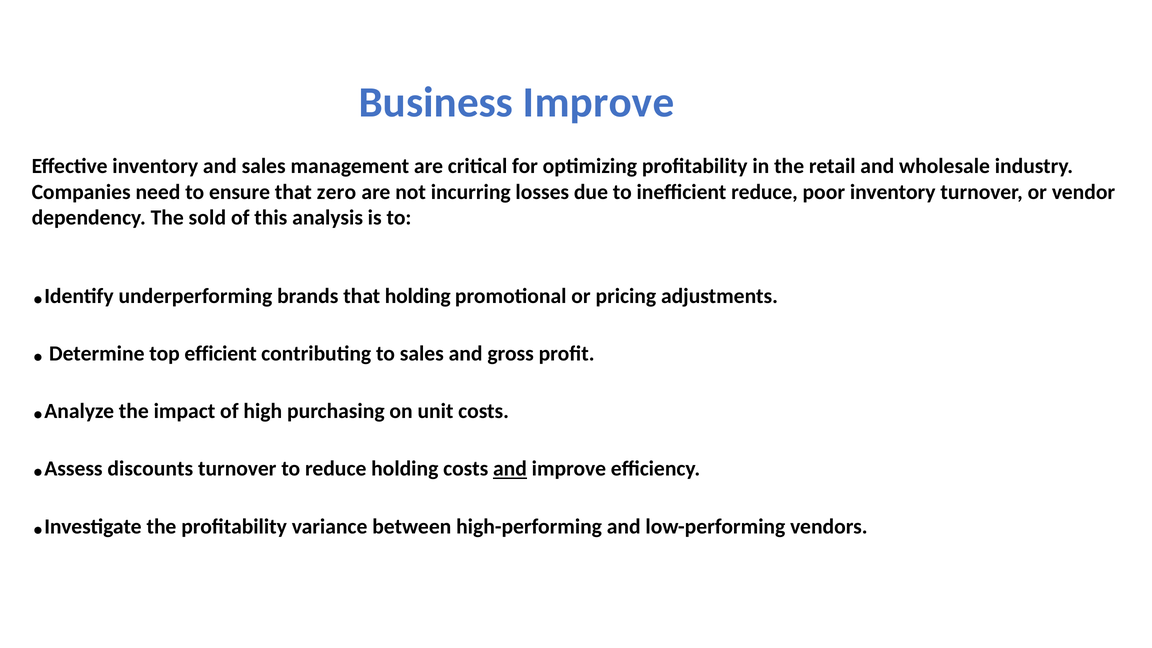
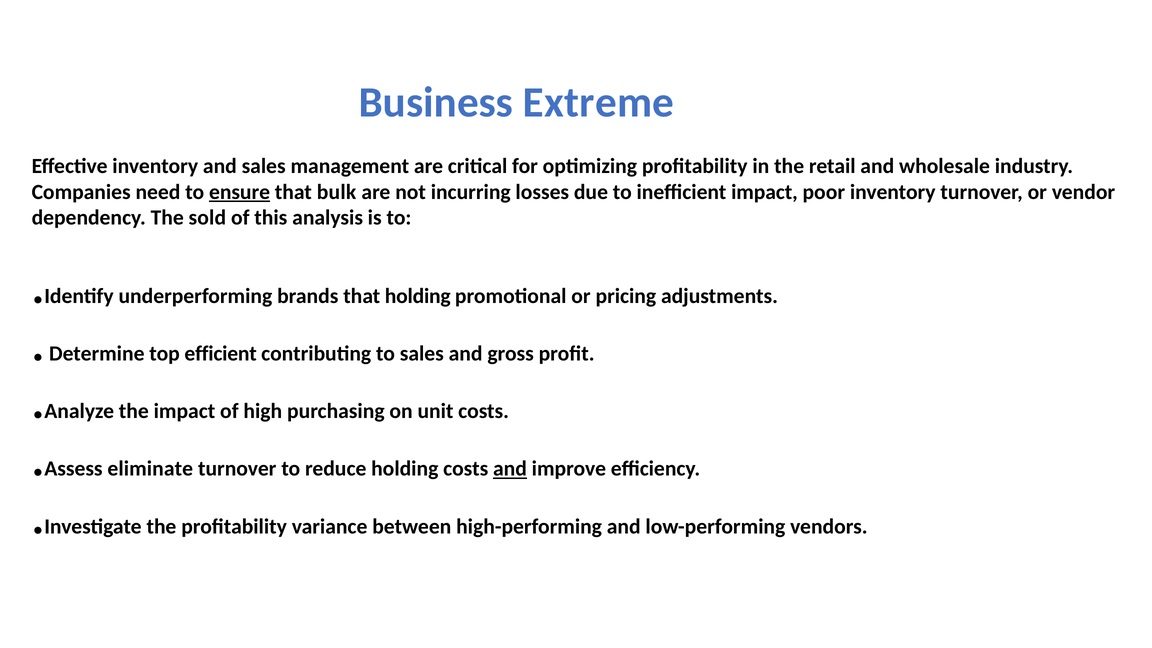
Business Improve: Improve -> Extreme (599, 103)
ensure underline: none -> present (240, 192)
zero: zero -> bulk (337, 192)
inefficient reduce: reduce -> impact (764, 192)
discounts: discounts -> eliminate (150, 469)
